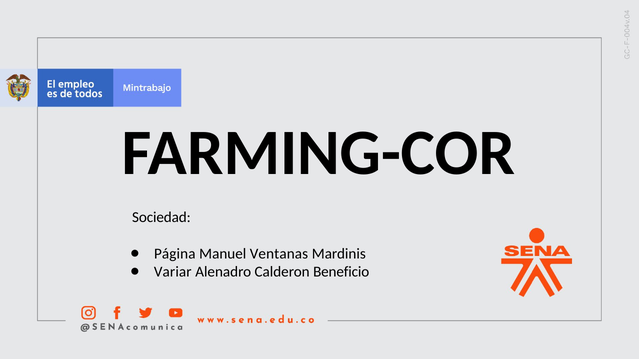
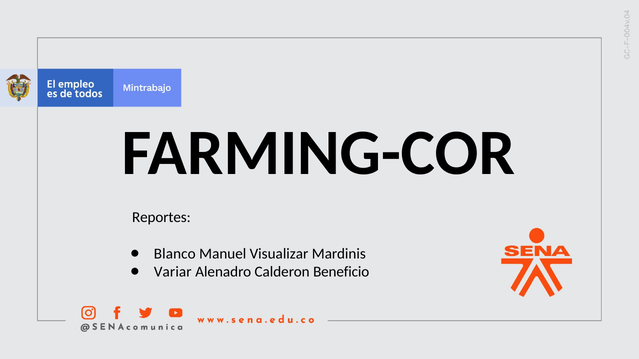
Sociedad: Sociedad -> Reportes (161, 218)
Página: Página -> Blanco (175, 254)
Ventanas: Ventanas -> Visualizar (279, 254)
